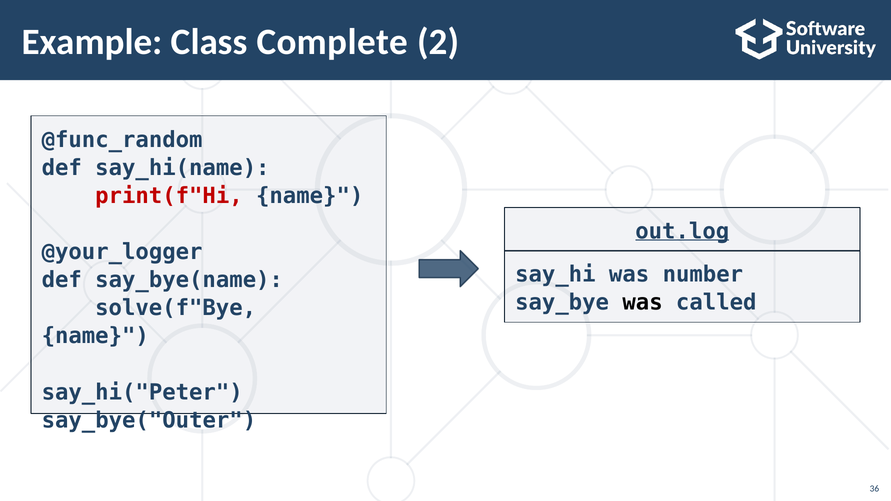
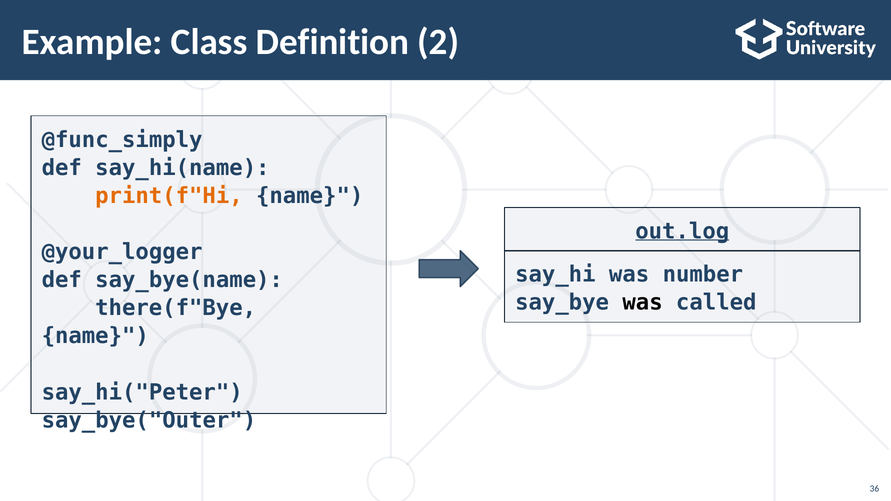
Complete: Complete -> Definition (333, 42)
@func_random: @func_random -> @func_simply (122, 140)
print(f"Hi colour: red -> orange (169, 196)
solve(f"Bye: solve(f"Bye -> there(f"Bye (176, 308)
